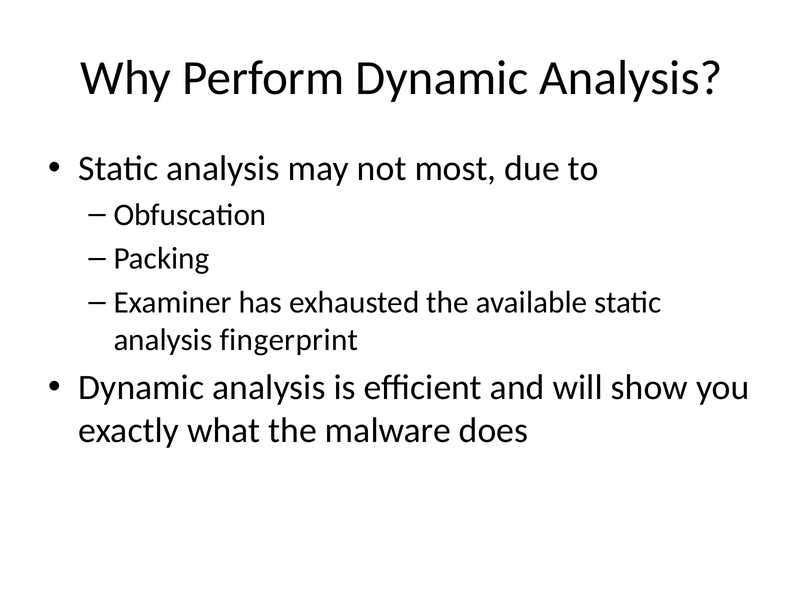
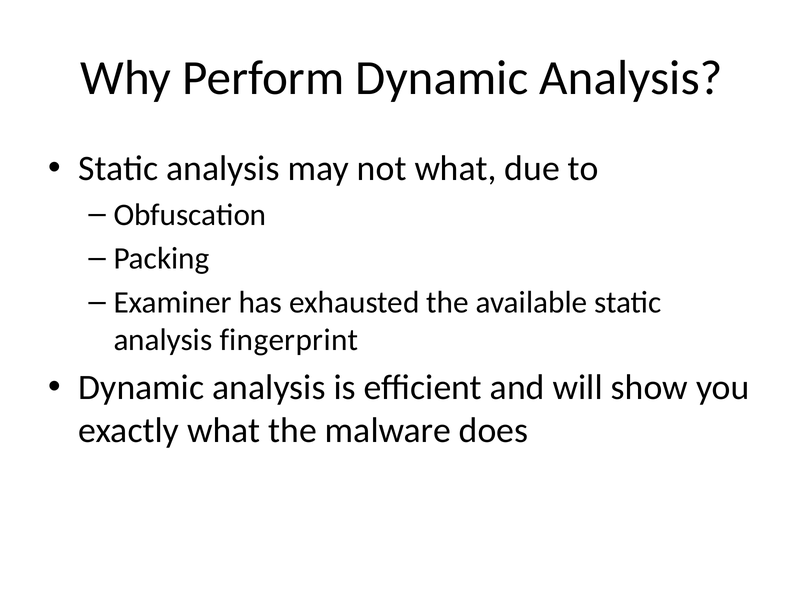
not most: most -> what (455, 169)
